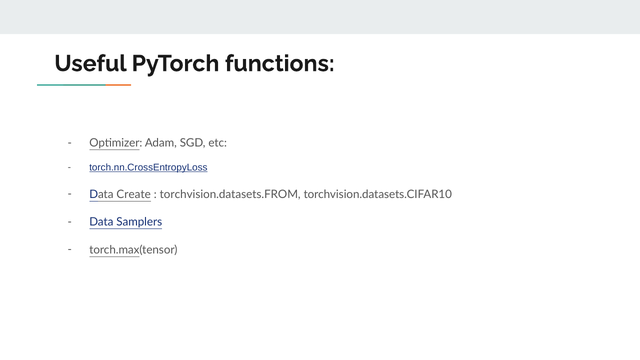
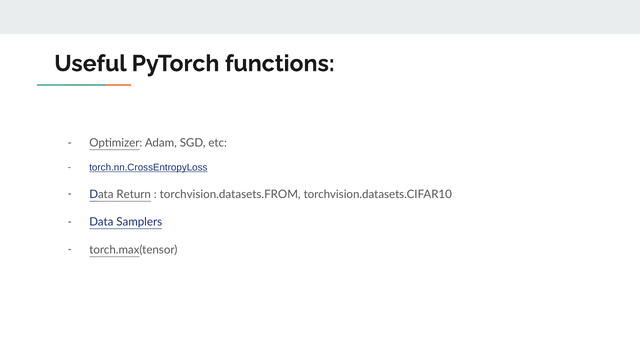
Create: Create -> Return (134, 194)
